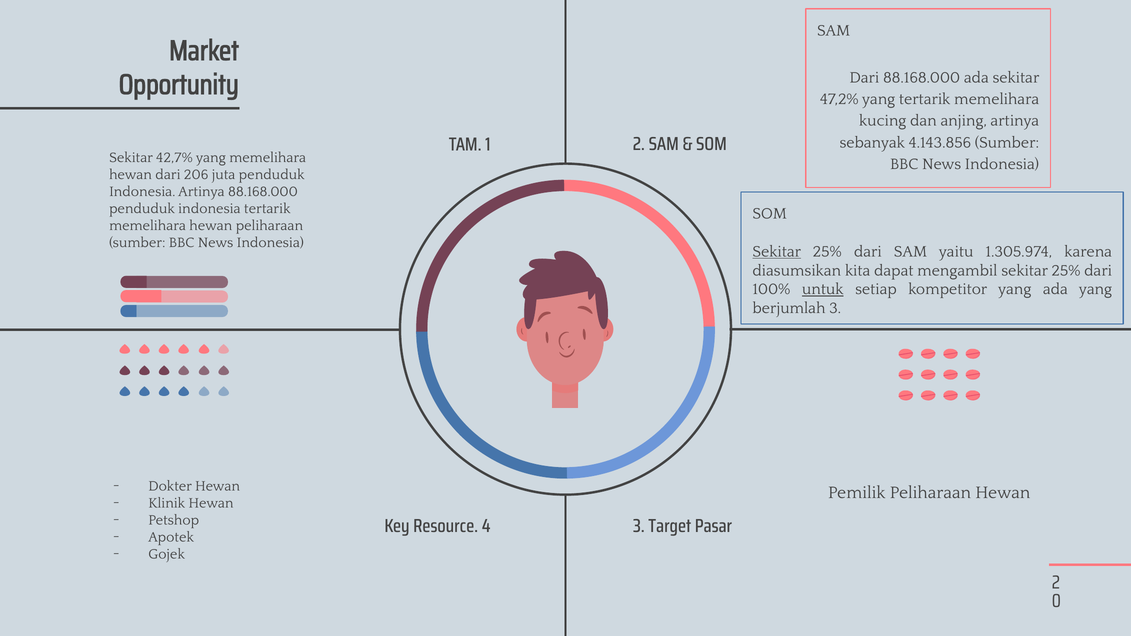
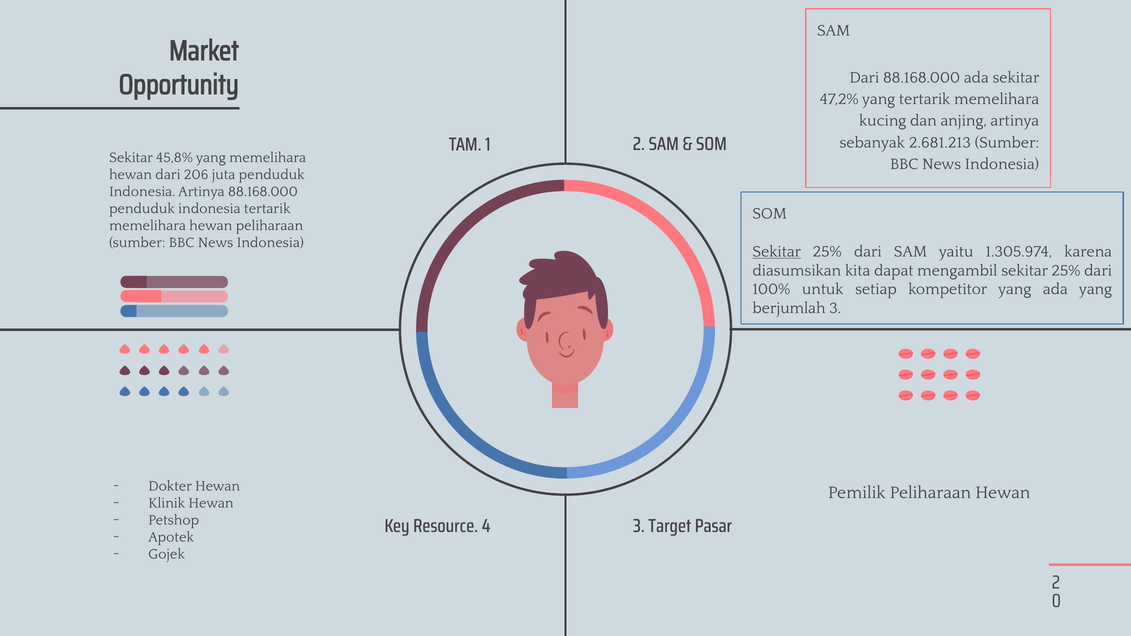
4.143.856: 4.143.856 -> 2.681.213 (940, 142)
42,7%: 42,7% -> 45,8% (174, 158)
untuk underline: present -> none (823, 289)
